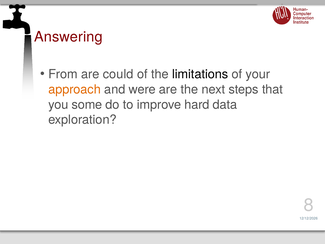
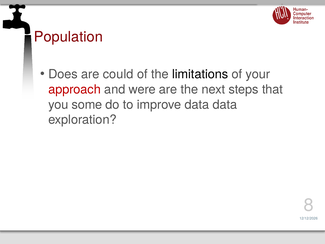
Answering: Answering -> Population (68, 37)
From: From -> Does (63, 74)
approach colour: orange -> red (75, 89)
improve hard: hard -> data (197, 104)
